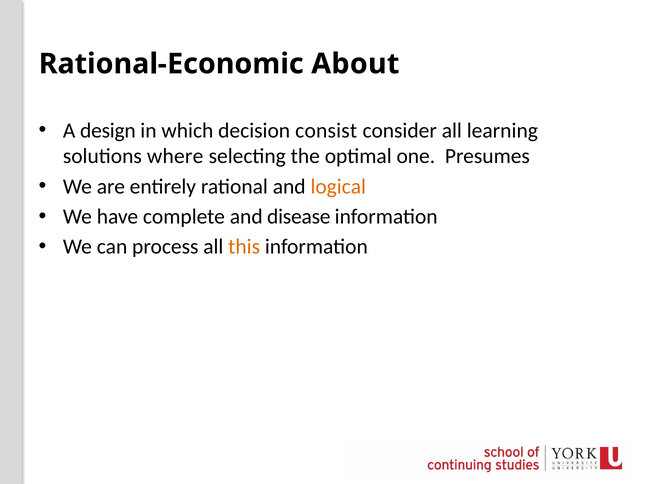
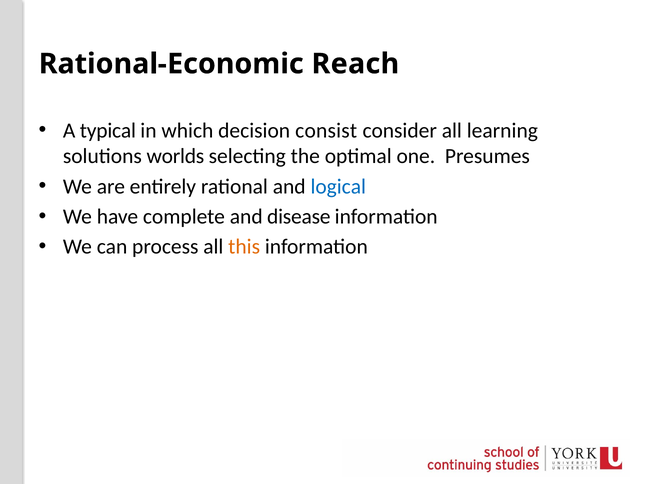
About: About -> Reach (355, 64)
design: design -> typical (108, 131)
where: where -> worlds (175, 156)
logical colour: orange -> blue (338, 186)
